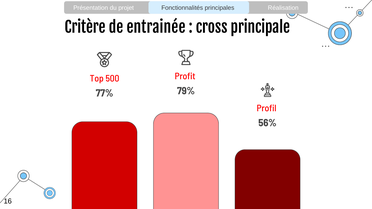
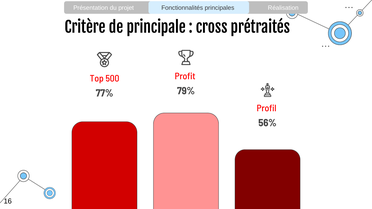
entrainée: entrainée -> principale (156, 28)
principale: principale -> prétraités (260, 28)
